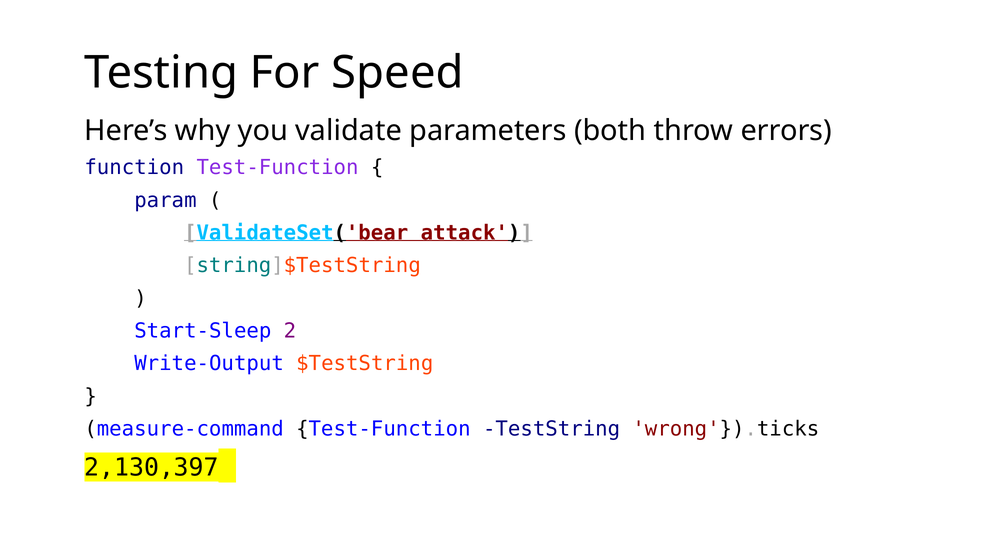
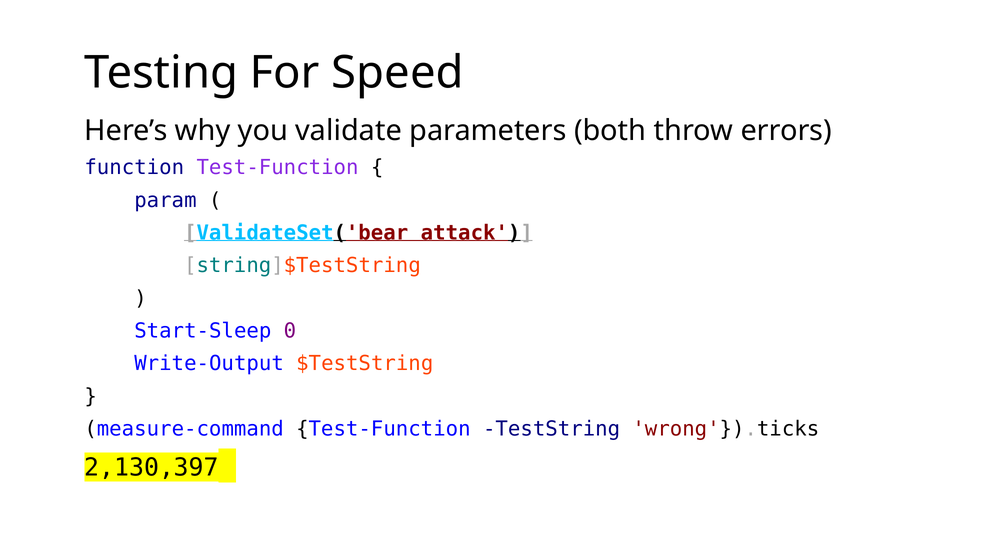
2: 2 -> 0 (290, 331)
